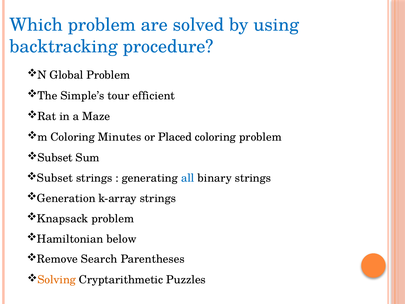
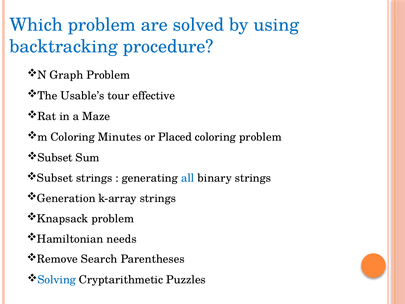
Global: Global -> Graph (67, 75)
Simple’s: Simple’s -> Usable’s (82, 96)
efficient: efficient -> effective (154, 96)
below: below -> needs (122, 239)
Solving colour: orange -> blue (57, 280)
